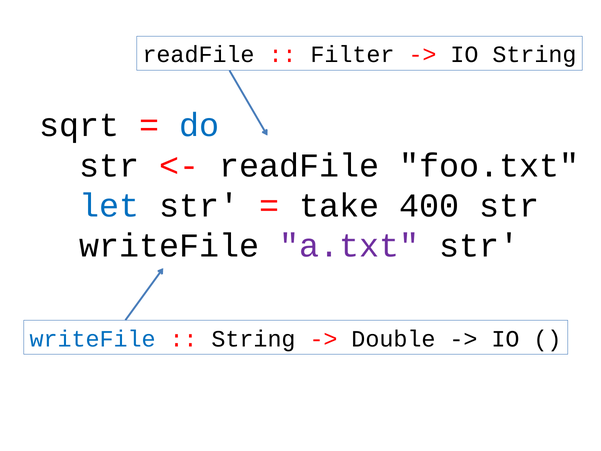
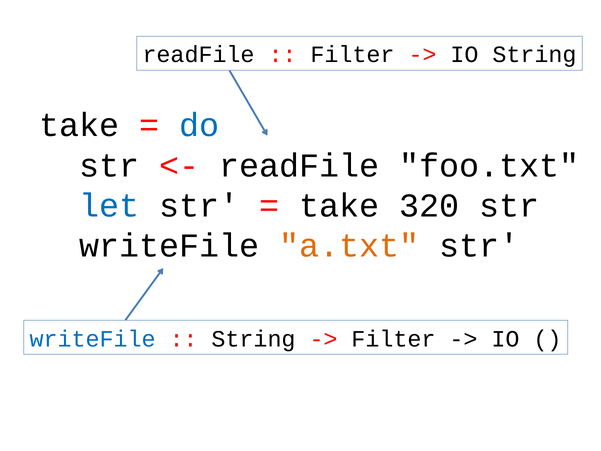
sqrt: sqrt -> take (79, 125)
400: 400 -> 320 (429, 205)
a.txt colour: purple -> orange (349, 246)
Double: Double -> Filter (393, 339)
